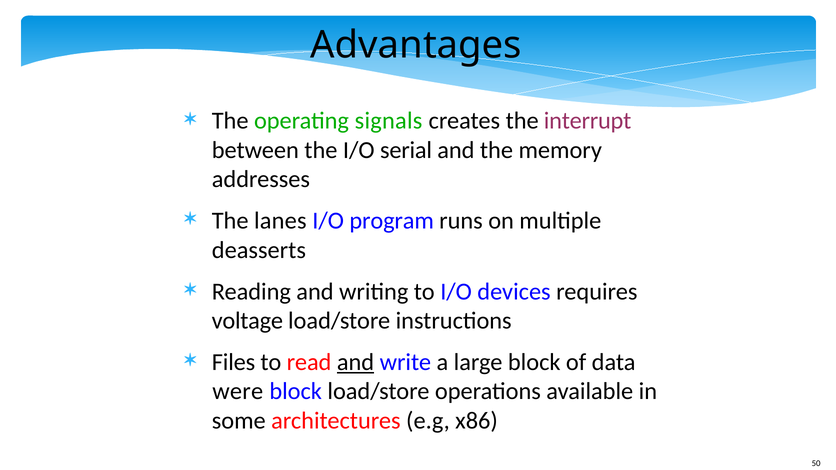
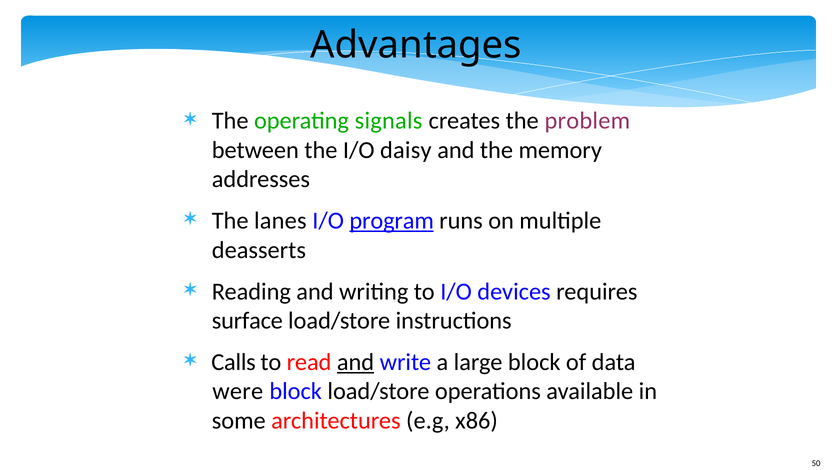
interrupt: interrupt -> problem (587, 121)
serial: serial -> daisy (406, 150)
program underline: none -> present (392, 221)
voltage: voltage -> surface (247, 321)
Files: Files -> Calls (234, 362)
